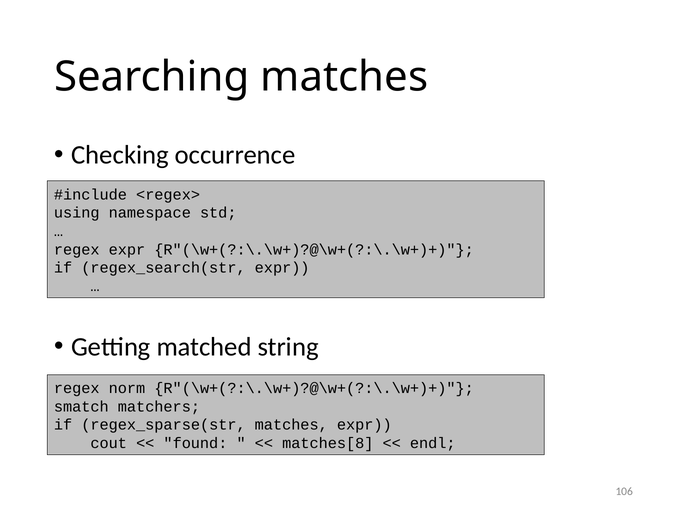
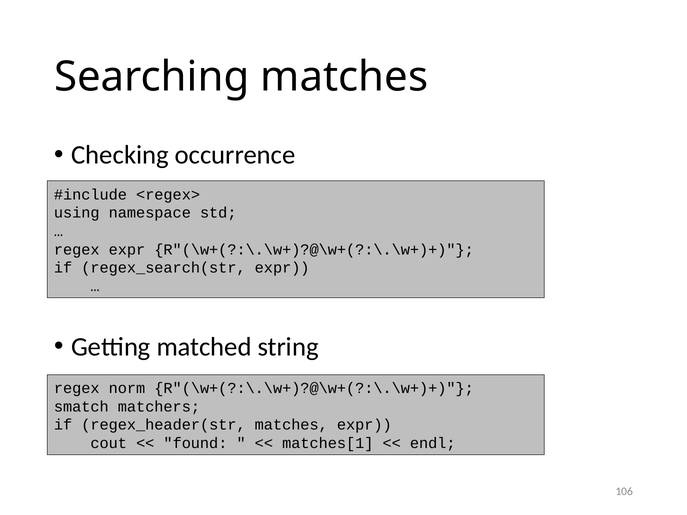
regex_sparse(str: regex_sparse(str -> regex_header(str (164, 425)
matches[8: matches[8 -> matches[1 (328, 443)
